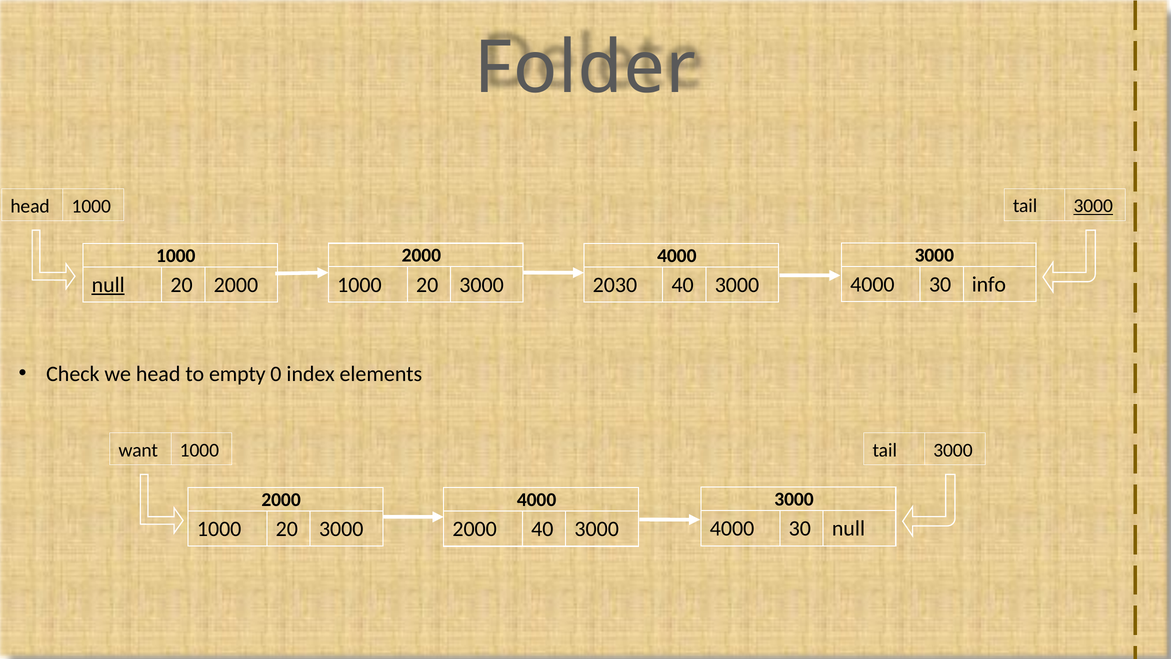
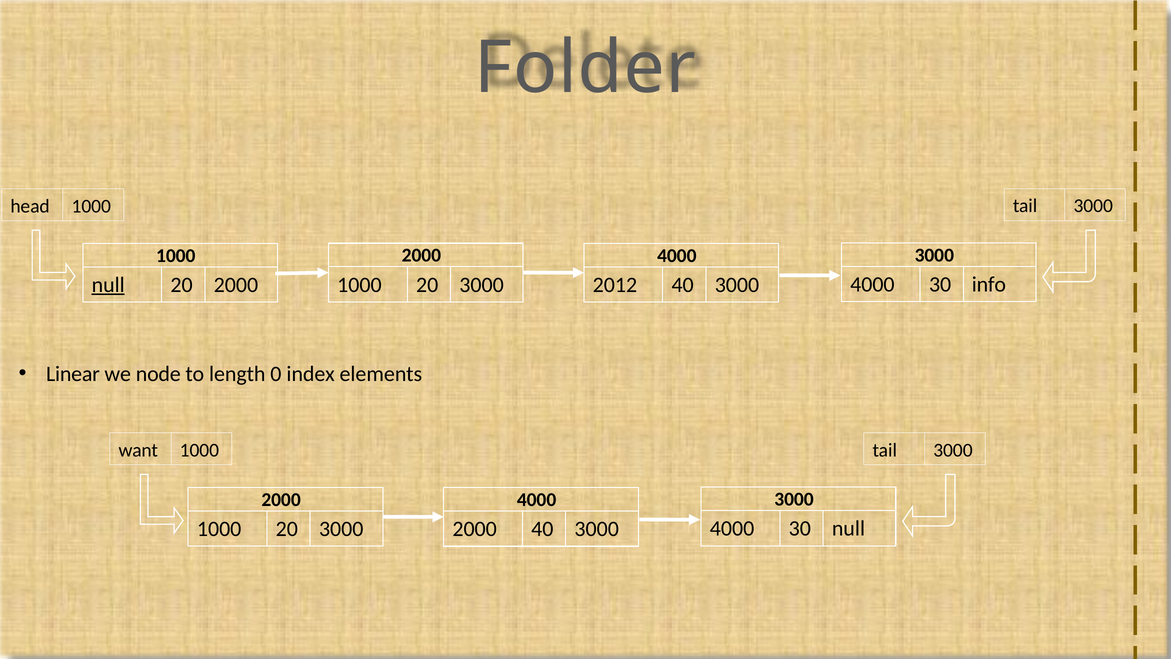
3000 underline: present -> none (1093, 206)
2030: 2030 -> 2012 (615, 285)
Check: Check -> Linear (73, 374)
we head: head -> node (158, 374)
empty: empty -> length (237, 374)
